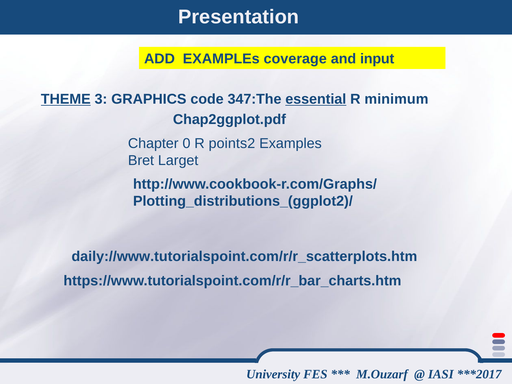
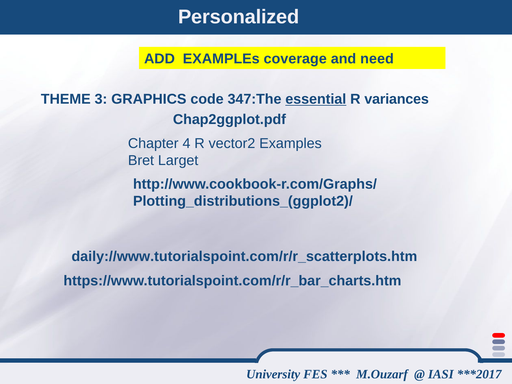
Presentation: Presentation -> Personalized (239, 17)
input: input -> need (377, 59)
THEME underline: present -> none (66, 99)
minimum: minimum -> variances (397, 99)
0: 0 -> 4 (186, 144)
points2: points2 -> vector2 (232, 144)
